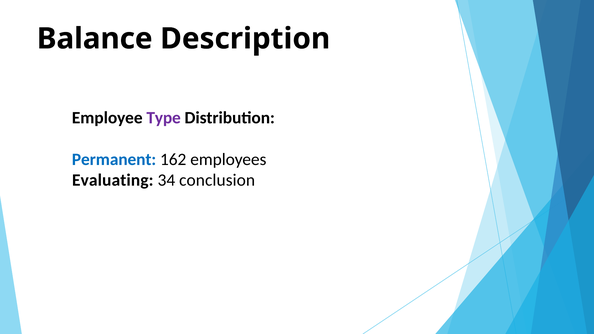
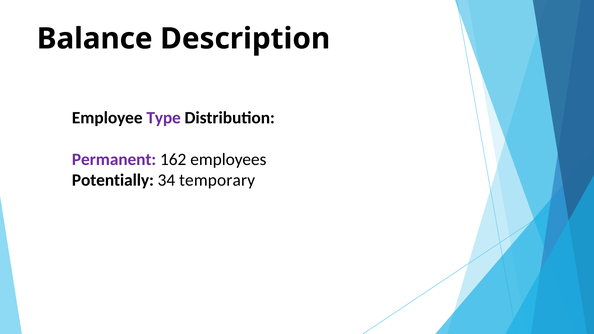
Permanent colour: blue -> purple (114, 159)
Evaluating: Evaluating -> Potentially (113, 180)
conclusion: conclusion -> temporary (217, 180)
